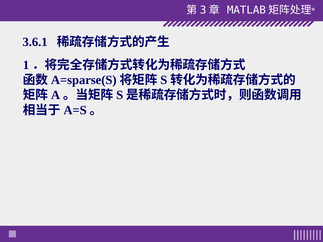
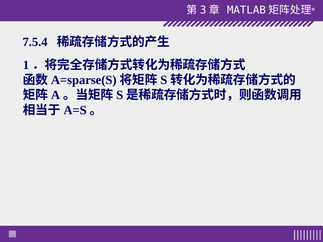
3.6.1: 3.6.1 -> 7.5.4 (35, 42)
